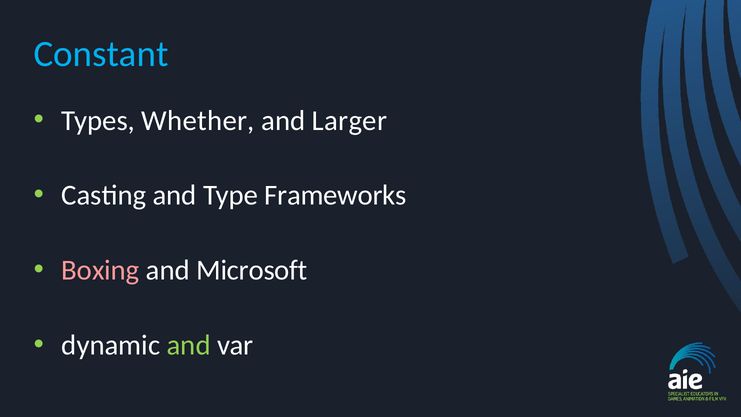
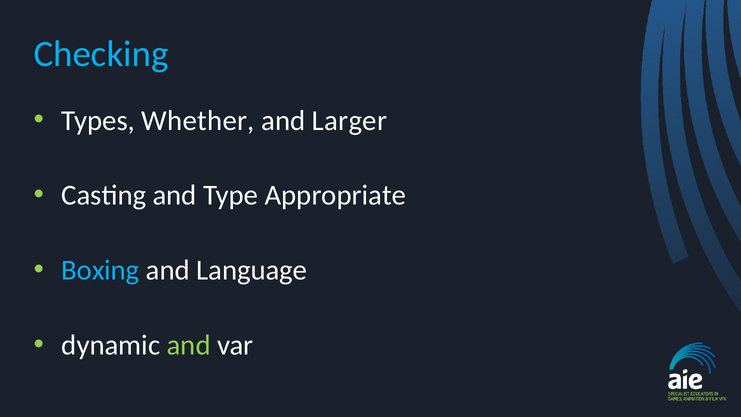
Constant: Constant -> Checking (101, 54)
Frameworks: Frameworks -> Appropriate (335, 195)
Boxing colour: pink -> light blue (100, 270)
Microsoft: Microsoft -> Language (252, 270)
